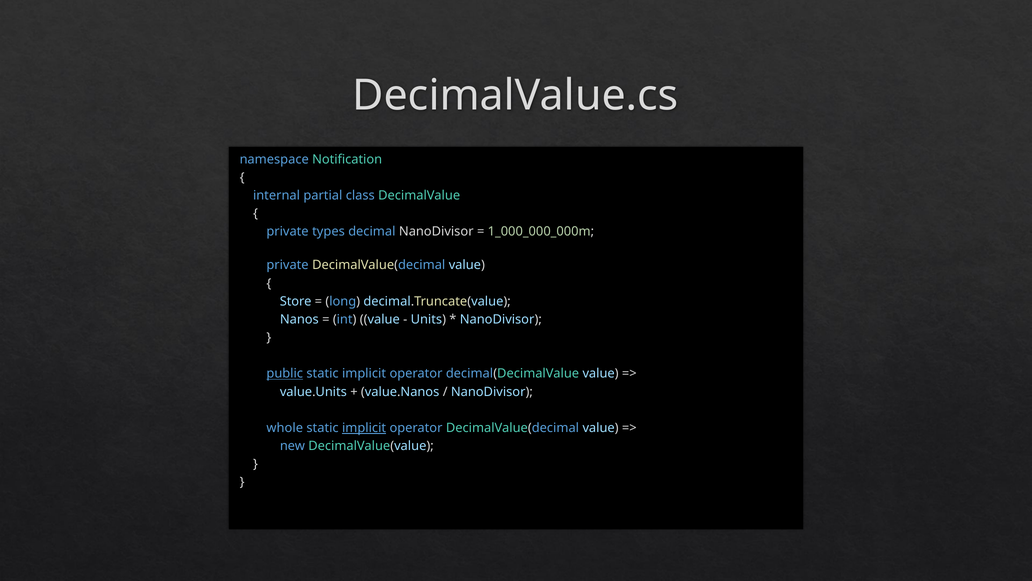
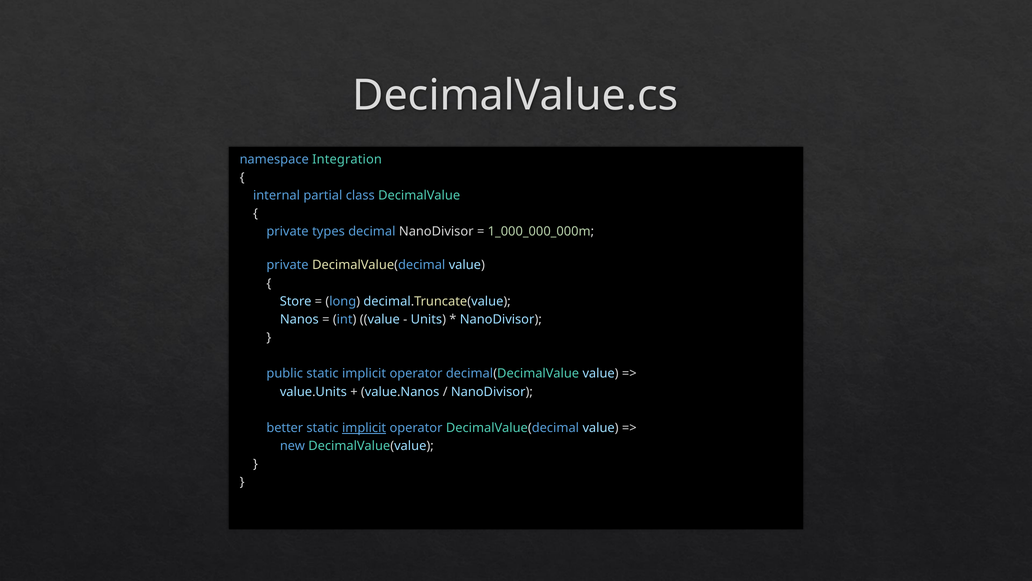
Notification: Notification -> Integration (347, 159)
public underline: present -> none (285, 373)
whole: whole -> better (285, 428)
